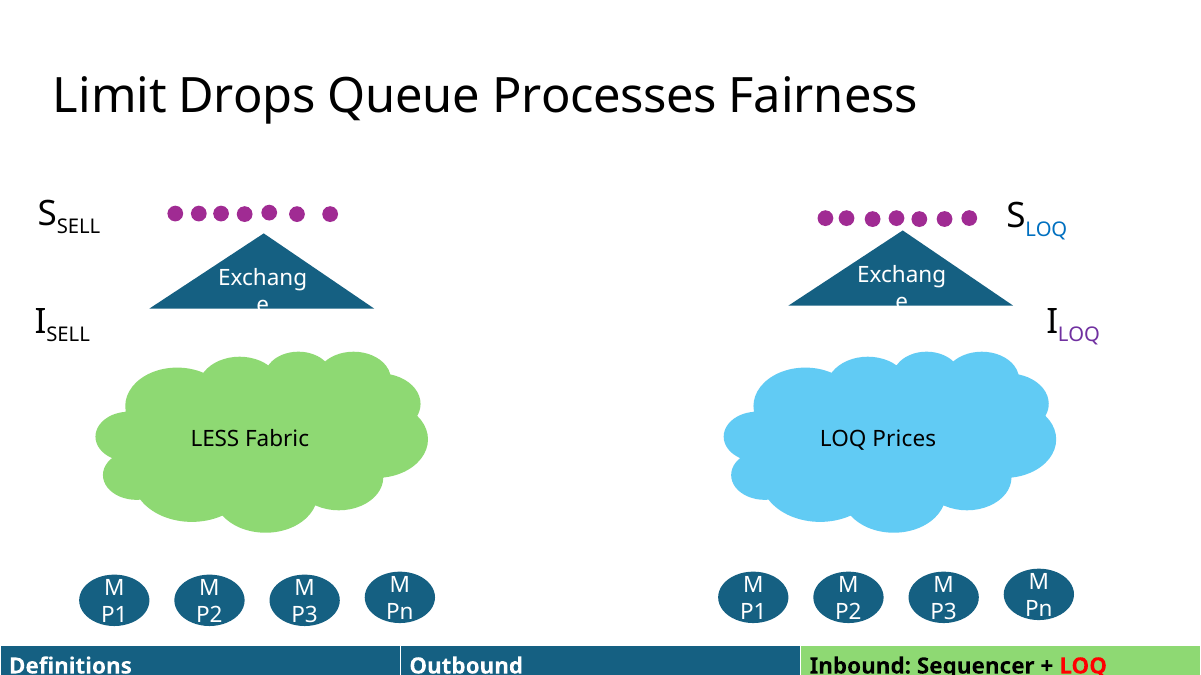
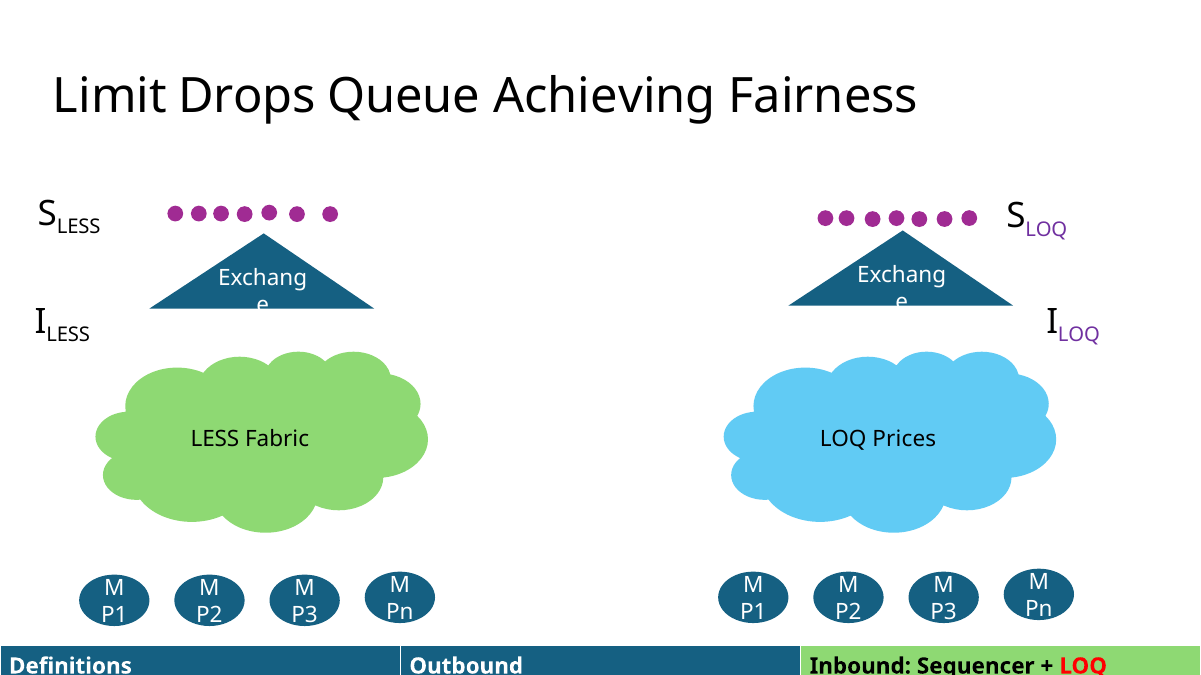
Processes: Processes -> Achieving (604, 97)
SELL: SELL -> LESS (79, 227)
LOQ colour: blue -> purple (1046, 230)
SELL: SELL -> LESS (68, 335)
